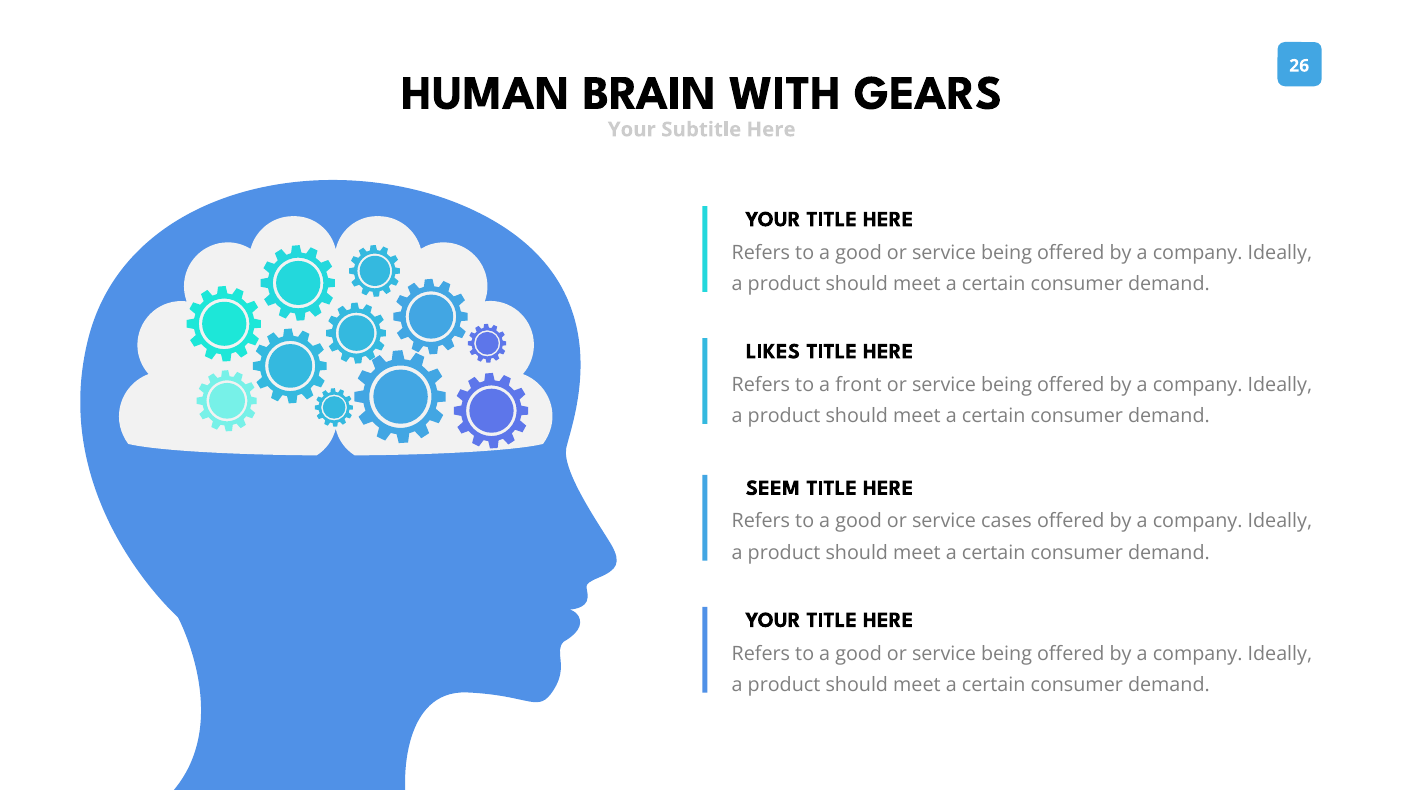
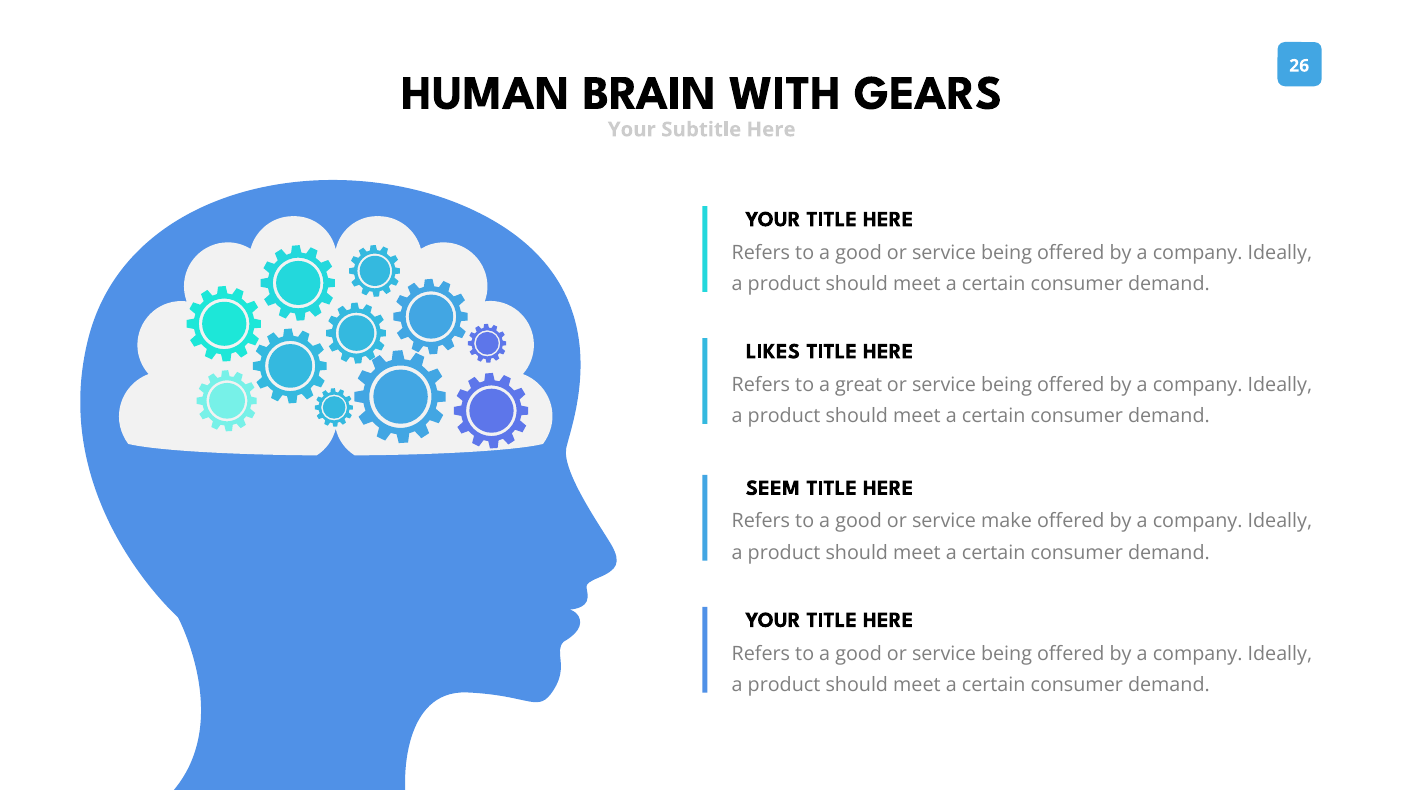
front: front -> great (859, 385)
cases: cases -> make (1006, 521)
